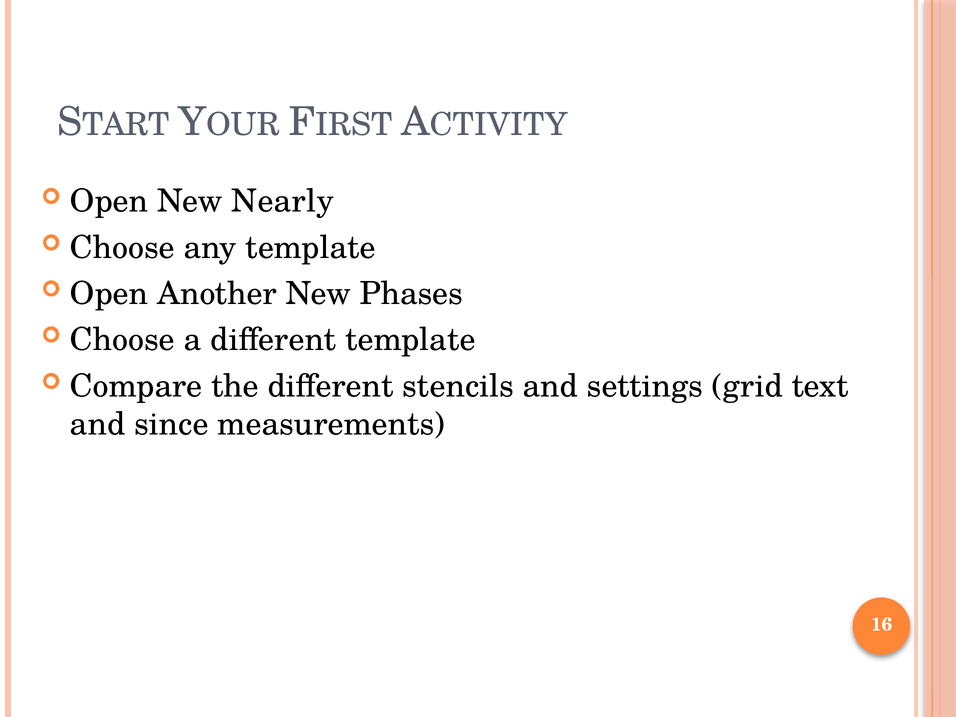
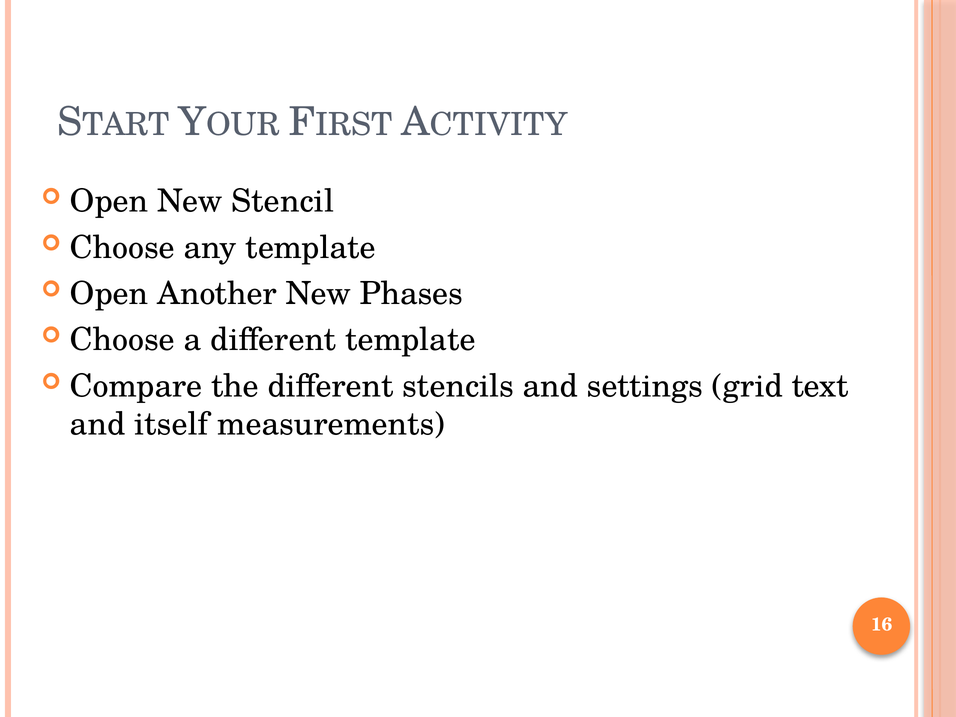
Nearly: Nearly -> Stencil (283, 201)
since: since -> itself (171, 424)
